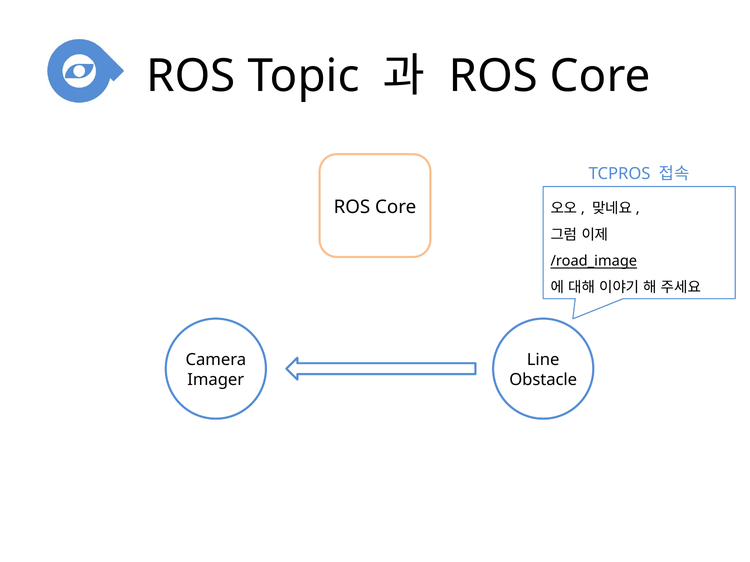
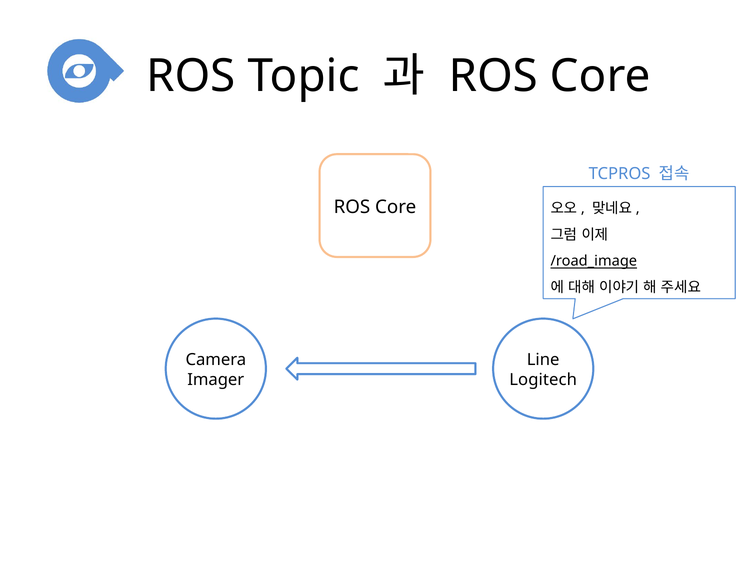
Obstacle: Obstacle -> Logitech (543, 380)
